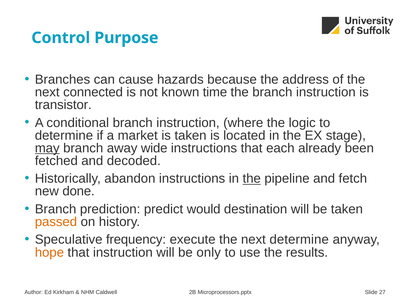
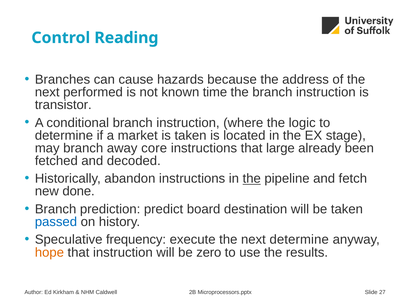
Purpose: Purpose -> Reading (126, 38)
connected: connected -> performed (93, 92)
may underline: present -> none (47, 148)
wide: wide -> core (154, 148)
each: each -> large (280, 148)
would: would -> board (204, 209)
passed colour: orange -> blue (56, 222)
only: only -> zero (209, 253)
